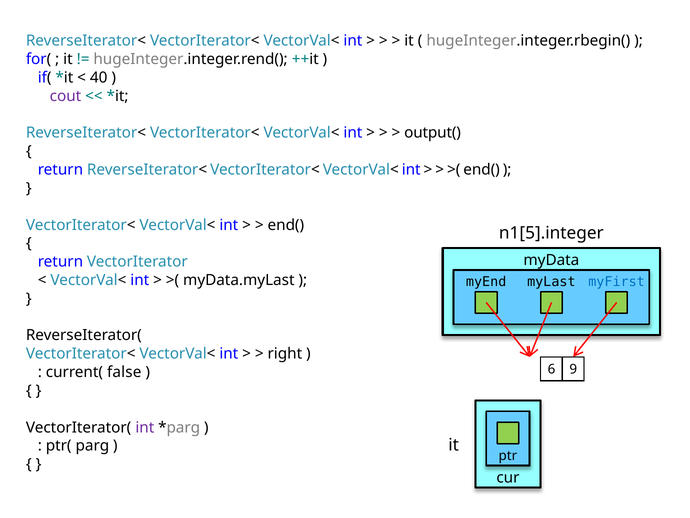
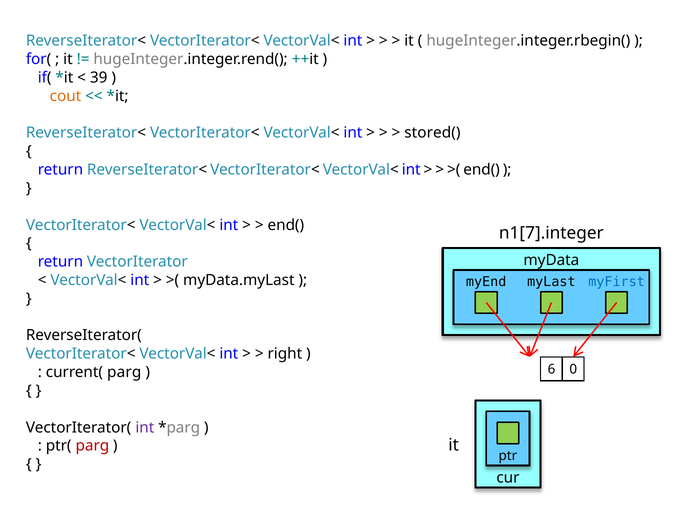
40: 40 -> 39 (99, 78)
cout colour: purple -> orange (65, 96)
output(: output( -> stored( (432, 133)
n1[5].integer: n1[5].integer -> n1[7].integer (551, 233)
9: 9 -> 0 (573, 369)
current( false: false -> parg (124, 372)
parg colour: black -> red (92, 445)
